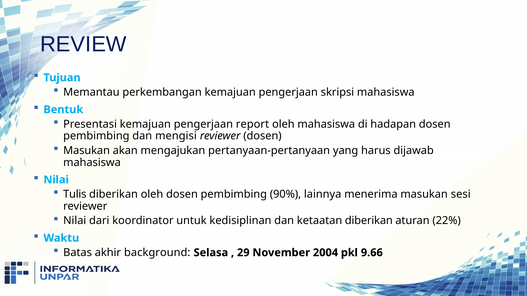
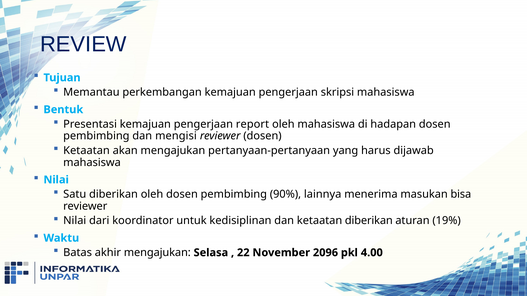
Masukan: Masukan -> Ketaatan (87, 151)
Tulis: Tulis -> Satu (75, 195)
sesi: sesi -> bisa (461, 195)
22%: 22% -> 19% (447, 221)
akhir background: background -> mengajukan (157, 253)
29: 29 -> 22 (243, 253)
2004: 2004 -> 2096 (325, 253)
9.66: 9.66 -> 4.00 (372, 253)
